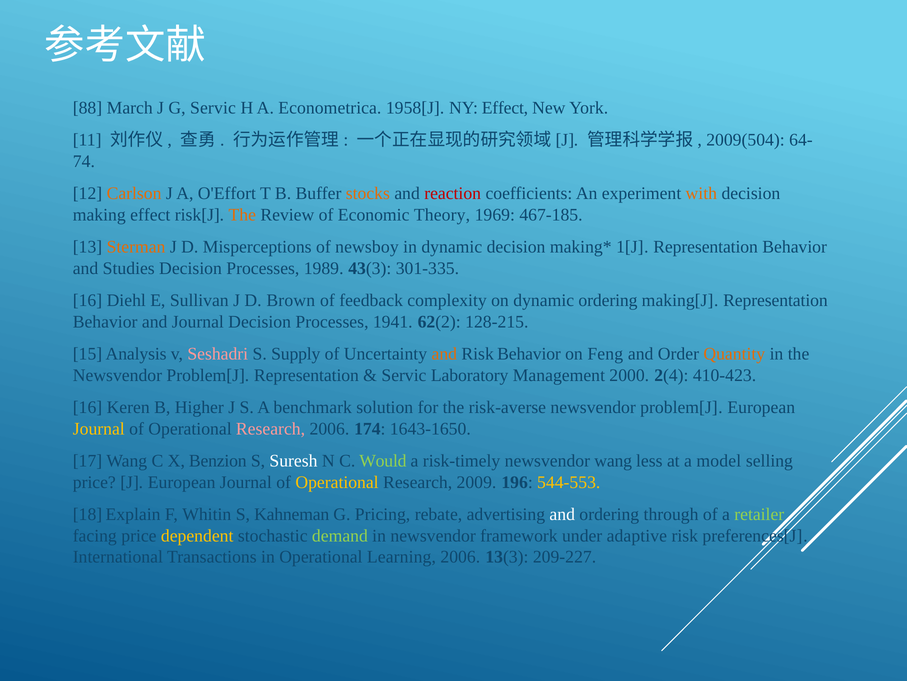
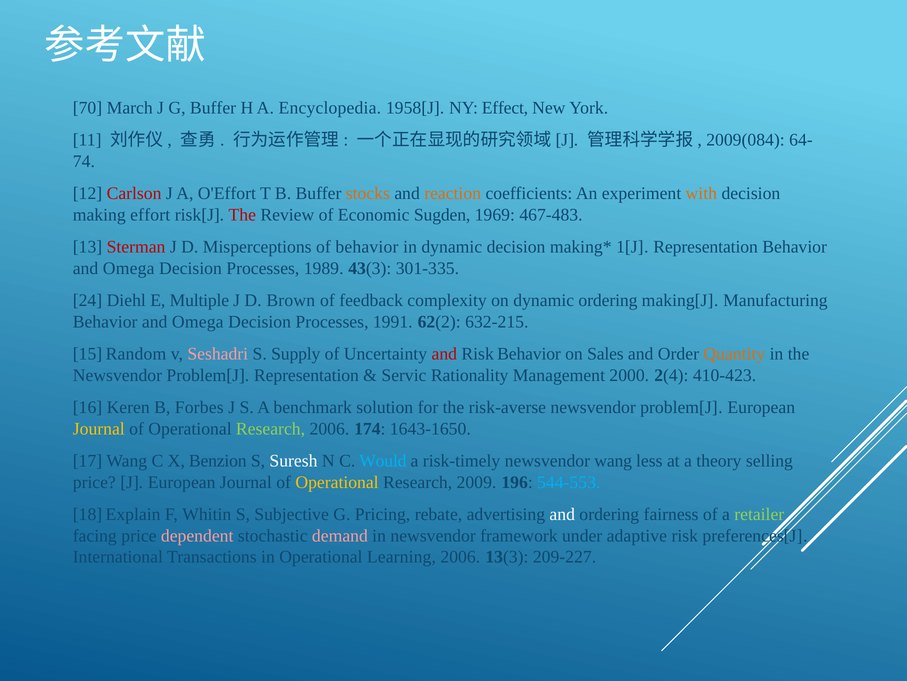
88: 88 -> 70 (88, 108)
G Servic: Servic -> Buffer (213, 108)
Econometrica: Econometrica -> Encyclopedia (330, 108)
2009(504: 2009(504 -> 2009(084 (745, 140)
Carlson colour: orange -> red (134, 193)
reaction colour: red -> orange (453, 193)
making effect: effect -> effort (150, 214)
The colour: orange -> red (242, 214)
Theory: Theory -> Sugden (442, 214)
467-185: 467-185 -> 467-483 (551, 214)
Sterman colour: orange -> red (136, 247)
of newsboy: newsboy -> behavior (367, 247)
Studies: Studies -> Omega (129, 268)
16: 16 -> 24 (88, 300)
Sullivan: Sullivan -> Multiple (199, 300)
making[J Representation: Representation -> Manufacturing (775, 300)
Journal: Journal -> Omega (198, 321)
1941: 1941 -> 1991 (393, 321)
128-215: 128-215 -> 632-215 (497, 321)
Analysis: Analysis -> Random (136, 354)
and colour: orange -> red (444, 354)
Feng: Feng -> Sales (605, 354)
Laboratory: Laboratory -> Rationality (470, 375)
Higher: Higher -> Forbes (199, 407)
Research colour: pink -> light green (271, 428)
Would colour: light green -> light blue (383, 461)
model: model -> theory (719, 461)
544-553 colour: yellow -> light blue (569, 482)
Kahneman: Kahneman -> Subjective (292, 514)
through: through -> fairness (671, 514)
dependent colour: yellow -> pink (197, 535)
demand colour: light green -> pink (340, 535)
